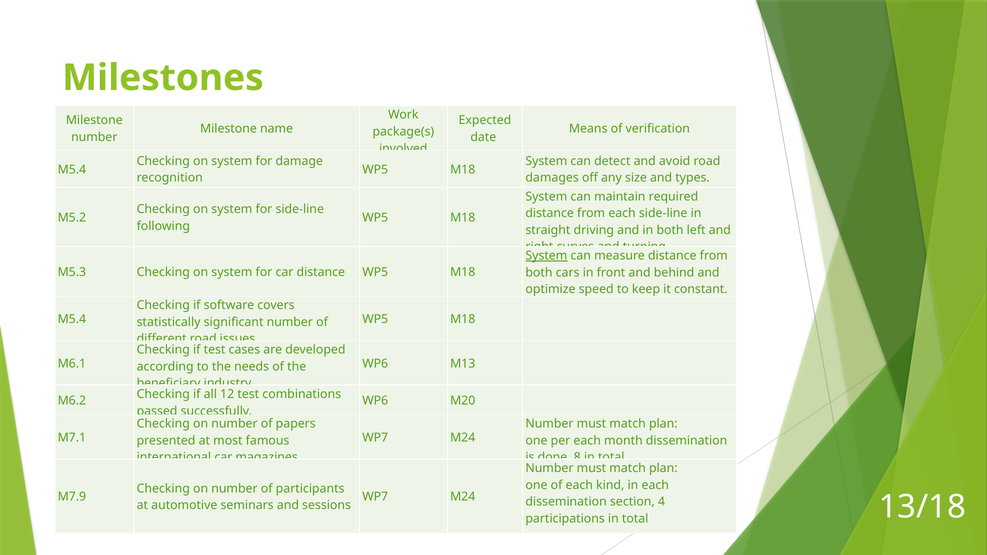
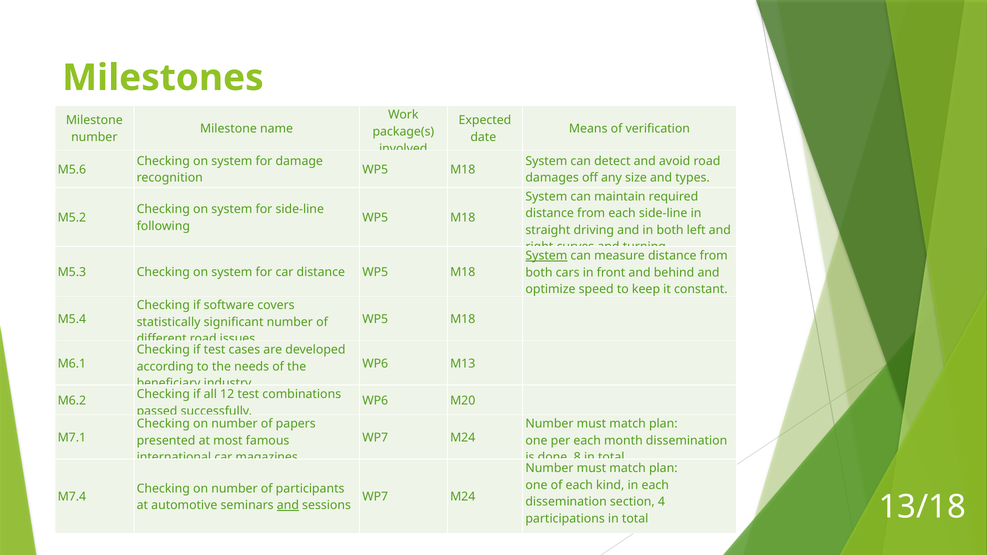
M5.4: M5.4 -> M5.6 (72, 170)
M7.9: M7.9 -> M7.4 (72, 497)
and underline: none -> present (288, 505)
